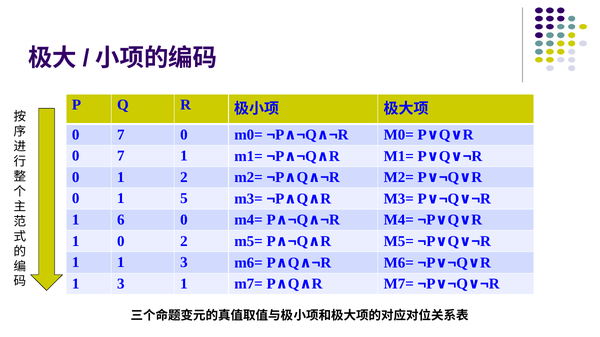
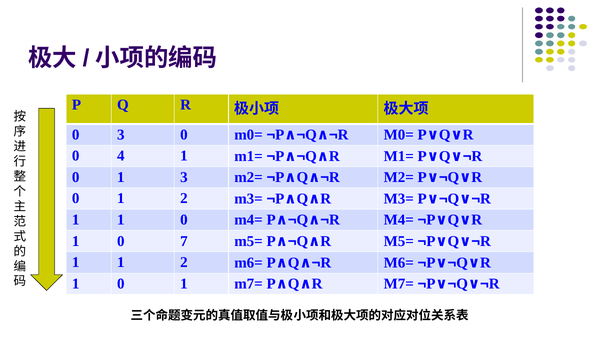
7: 7 -> 3 (121, 135)
7: 7 -> 4 (121, 156)
1 2: 2 -> 3 (184, 178)
0 1 5: 5 -> 2 (184, 199)
6: 6 -> 1 (121, 220)
0 2: 2 -> 7 (184, 241)
1 1 3: 3 -> 2 (184, 263)
3: 3 -> 0 (121, 284)
